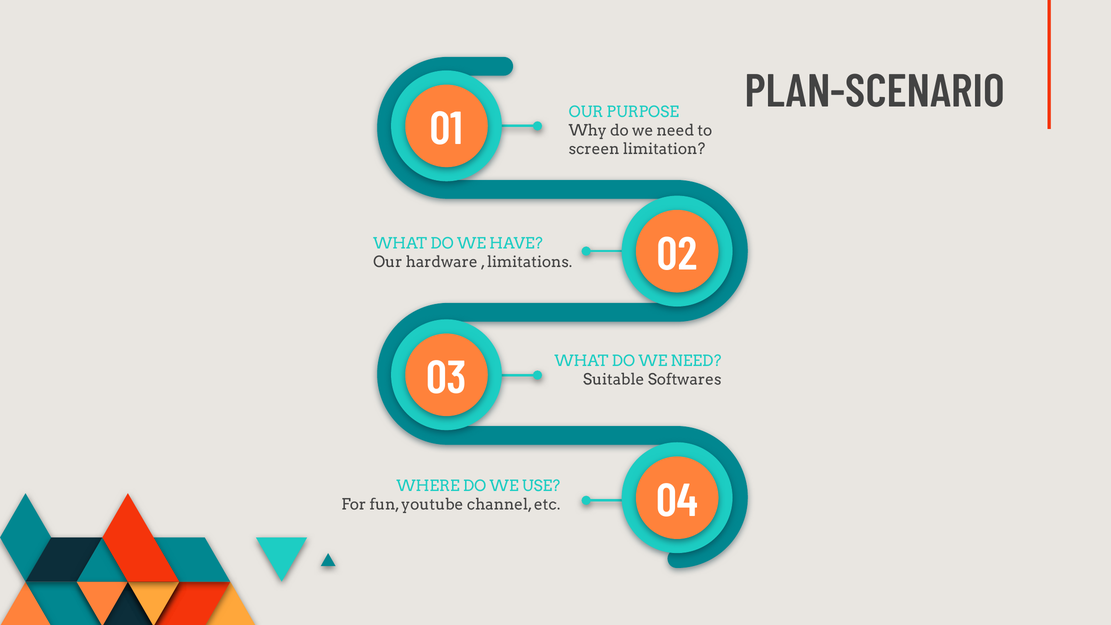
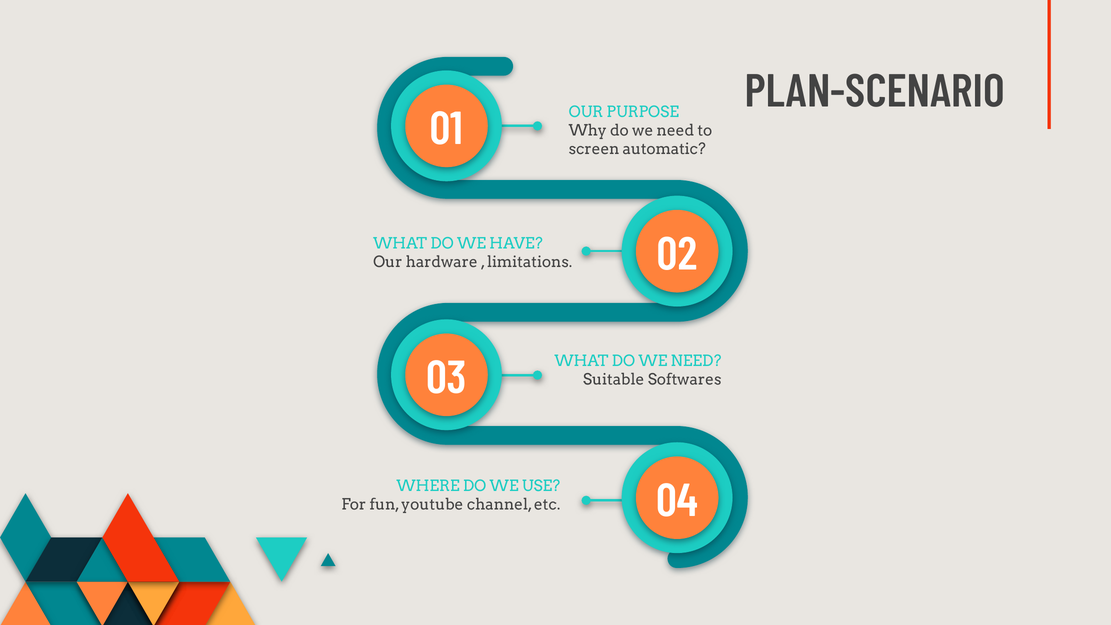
limitation: limitation -> automatic (664, 149)
